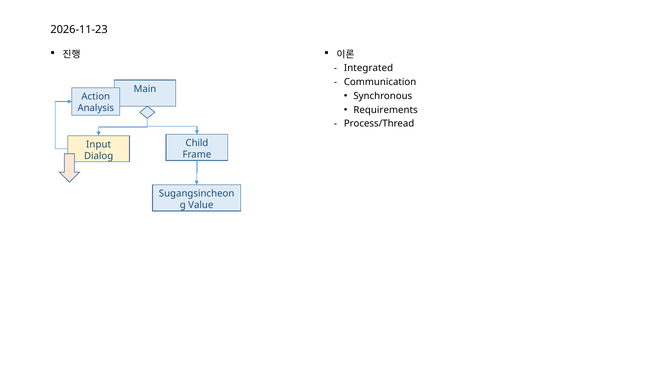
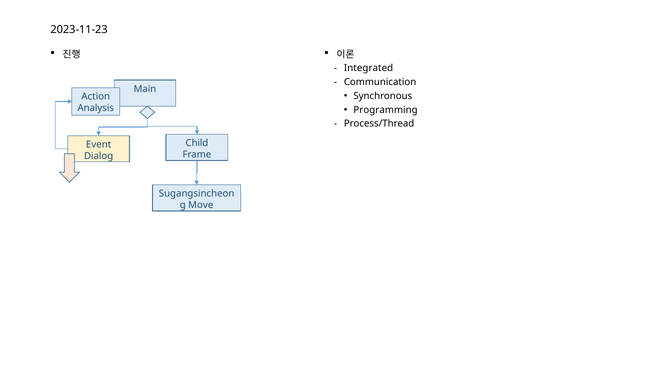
2026-11-23: 2026-11-23 -> 2023-11-23 (79, 29)
Requirements: Requirements -> Programming (386, 110)
Input: Input -> Event (99, 145)
Value: Value -> Move (201, 205)
